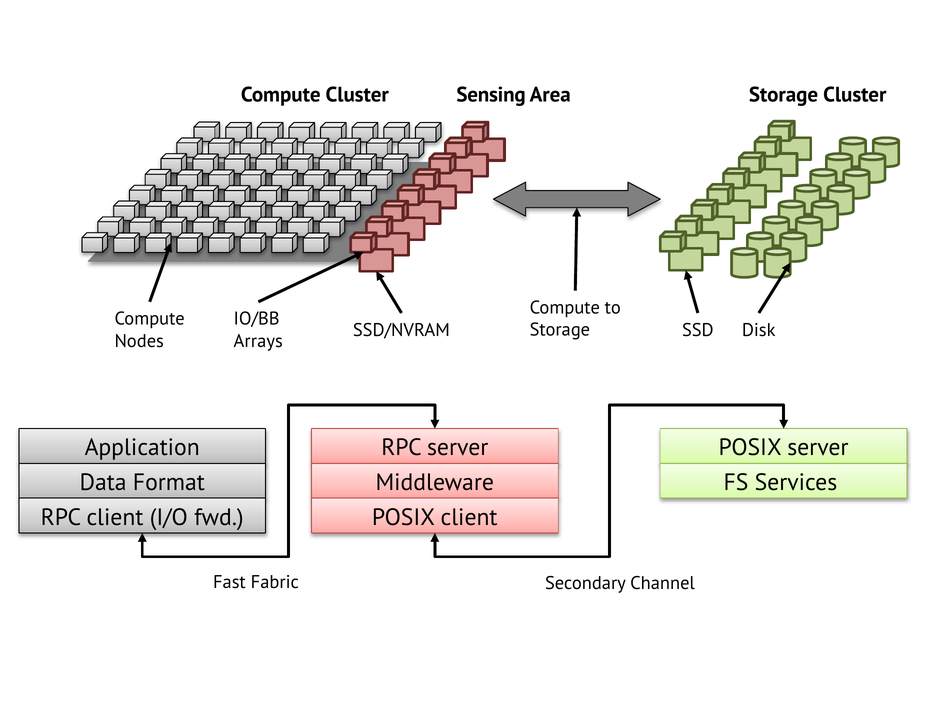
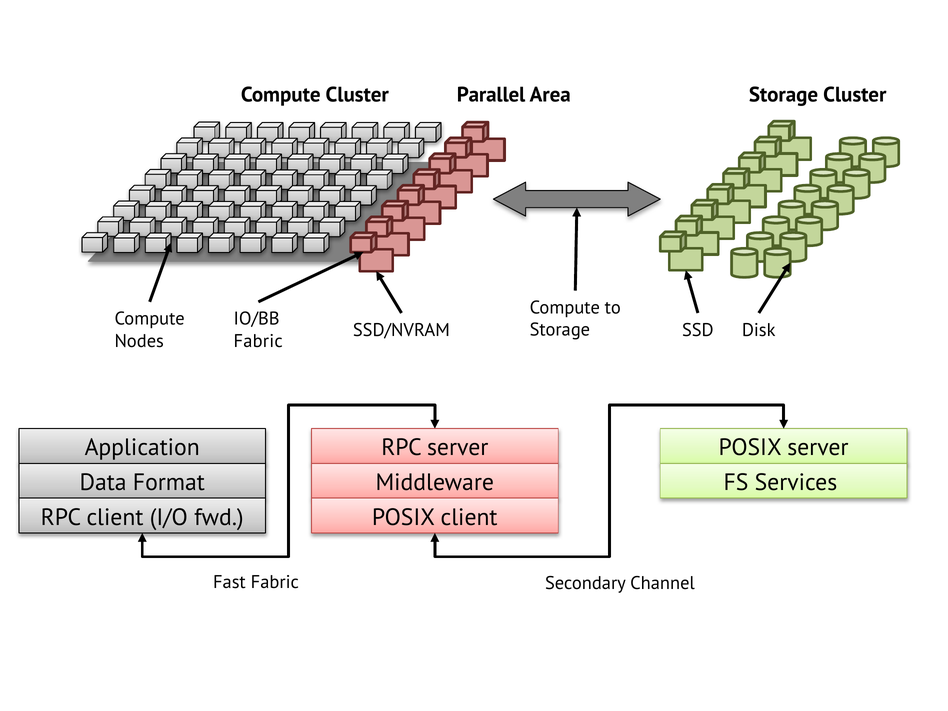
Sensing: Sensing -> Parallel (491, 95)
Arrays: Arrays -> Fabric (258, 341)
